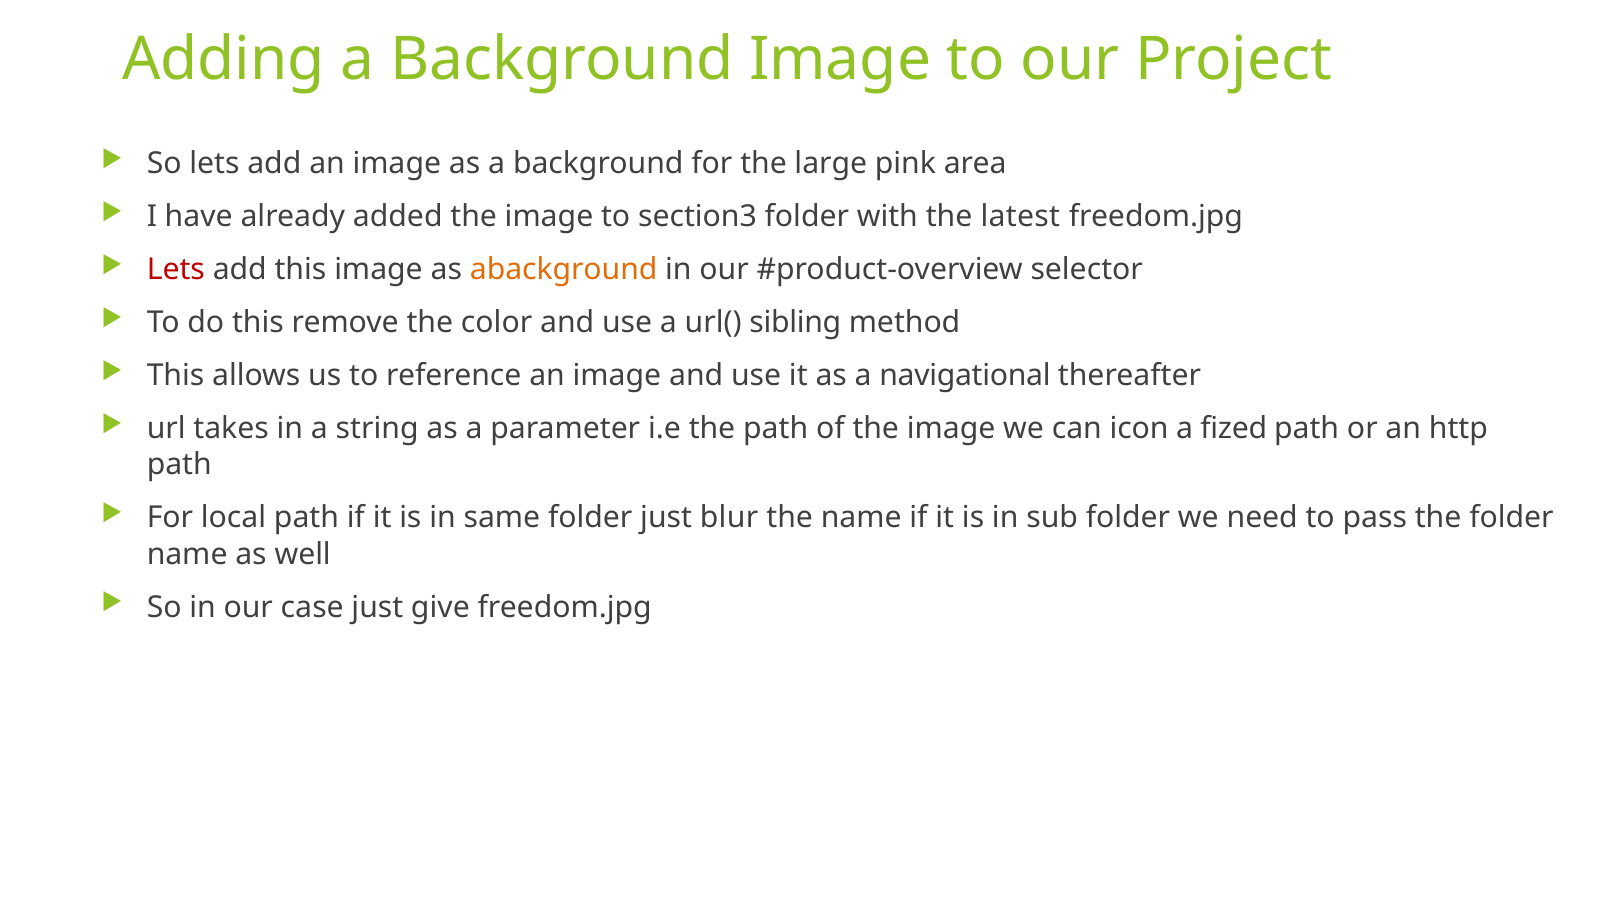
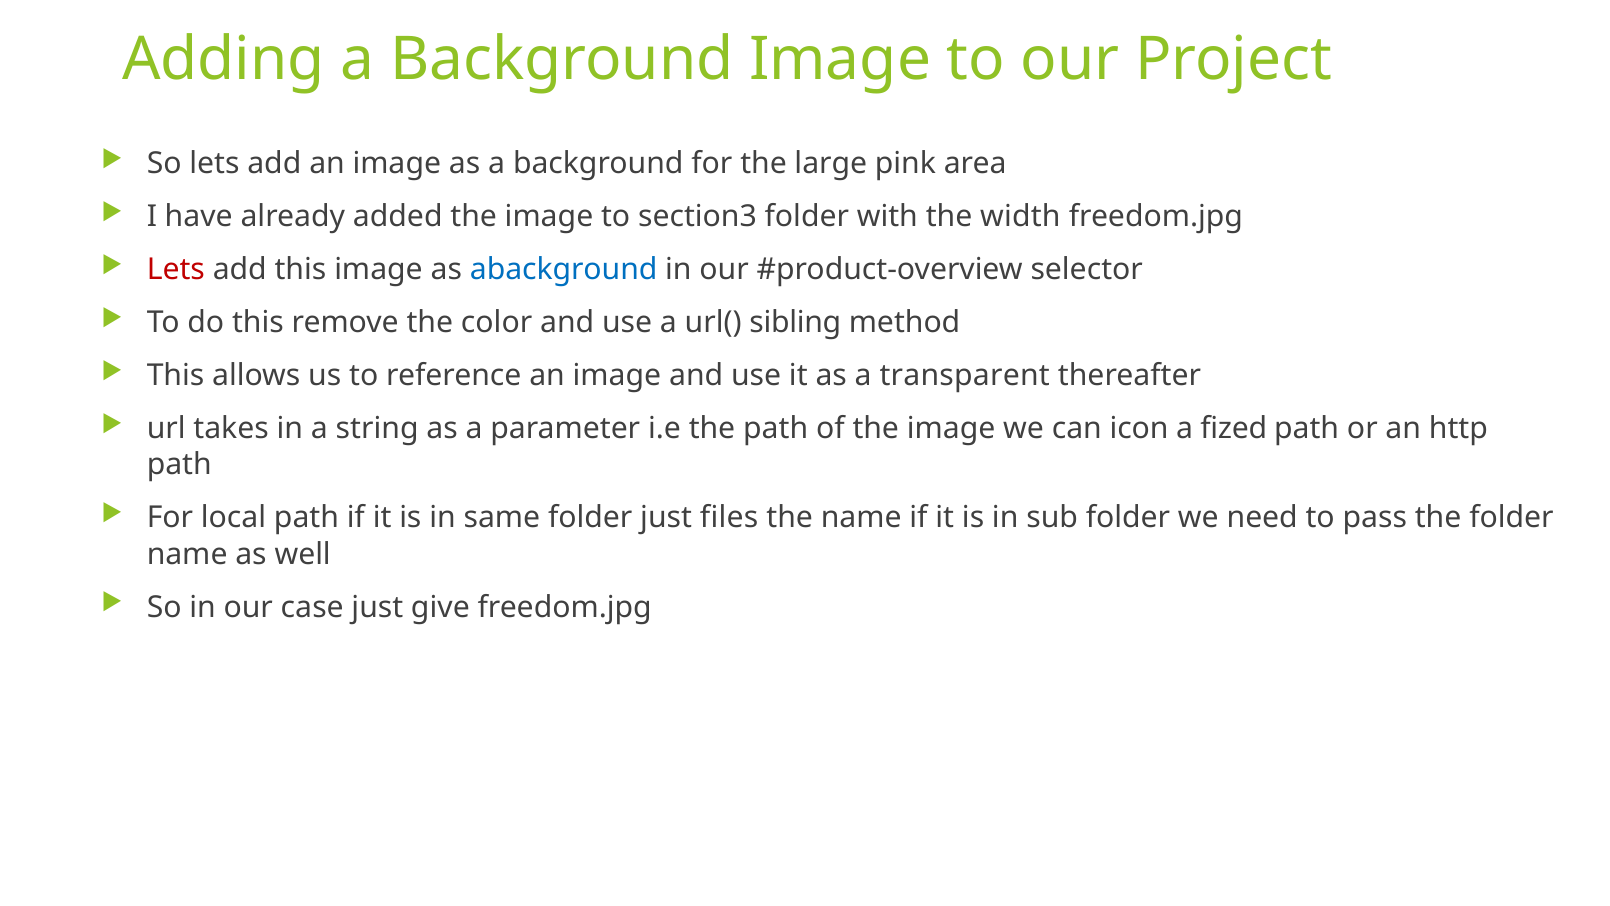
latest: latest -> width (1020, 216)
abackground colour: orange -> blue (564, 269)
navigational: navigational -> transparent (965, 375)
blur: blur -> files (729, 518)
